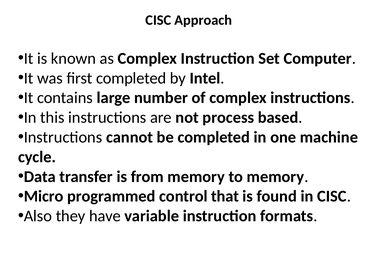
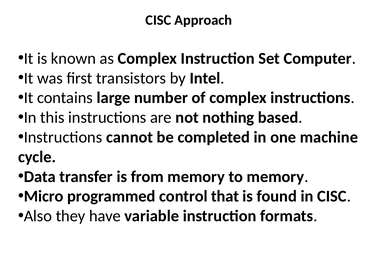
first completed: completed -> transistors (131, 78)
process: process -> nothing (228, 117)
